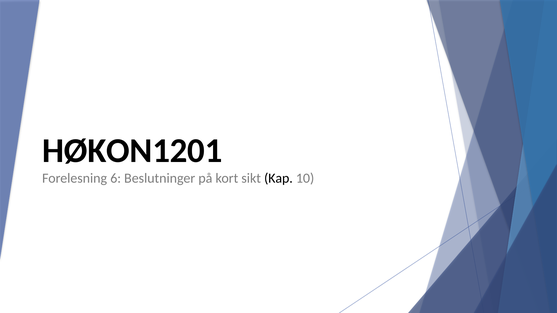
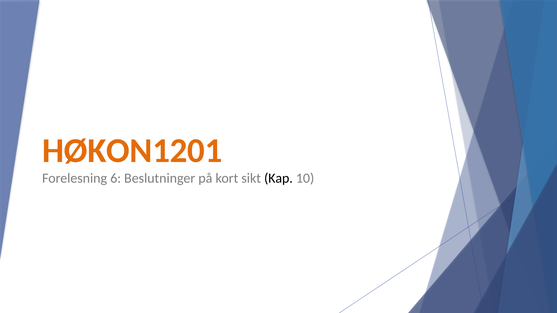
HØKON1201 colour: black -> orange (132, 151)
